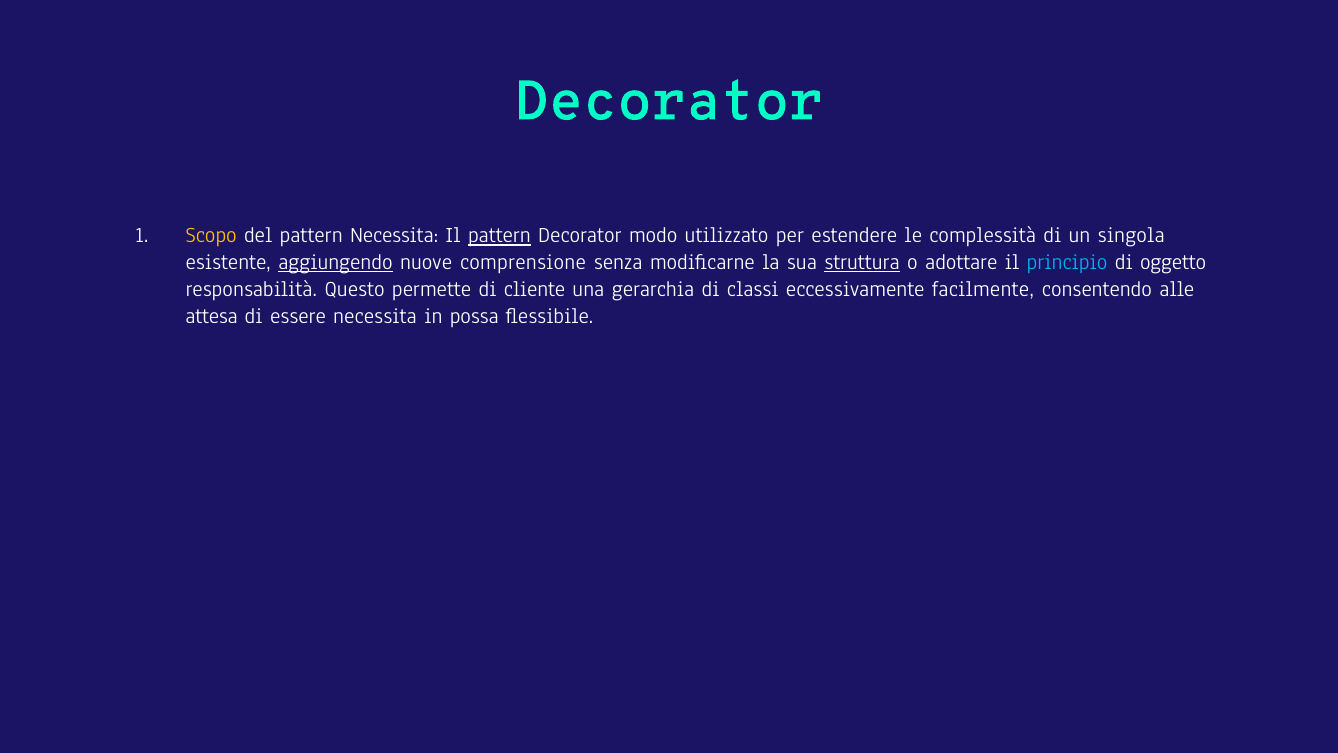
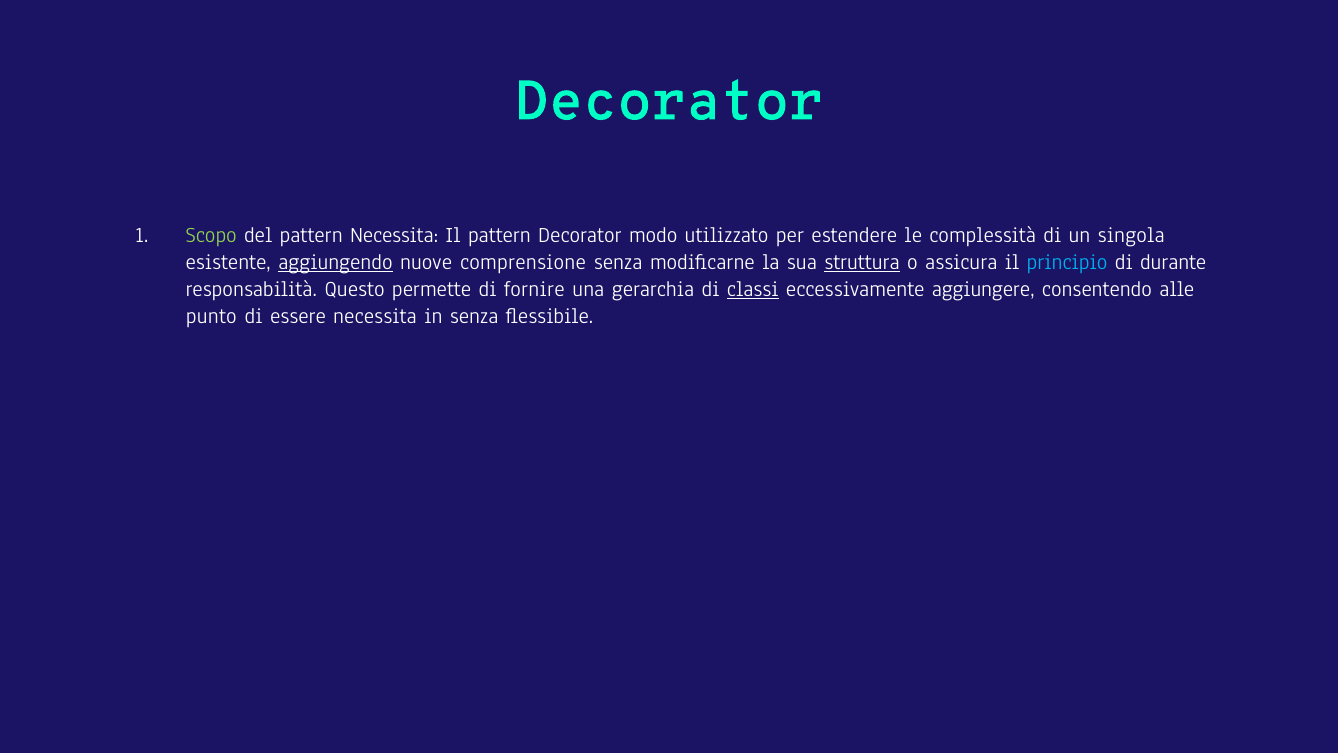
Scopo colour: yellow -> light green (211, 235)
pattern underline: present -> none (499, 235)
adottare: adottare -> assicura (961, 262)
oggetto: oggetto -> durante (1173, 262)
cliente: cliente -> fornire (534, 289)
classi underline: none -> present (753, 289)
facilmente: facilmente -> aggiungere (983, 289)
attesa: attesa -> punto (211, 316)
in possa: possa -> senza (474, 316)
